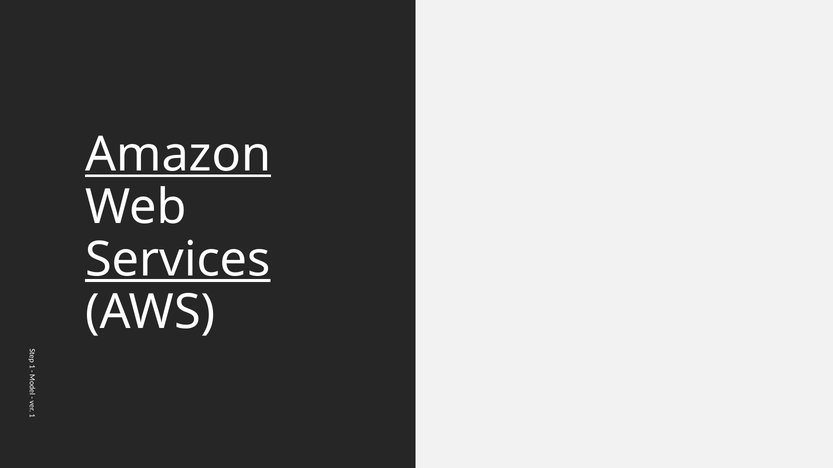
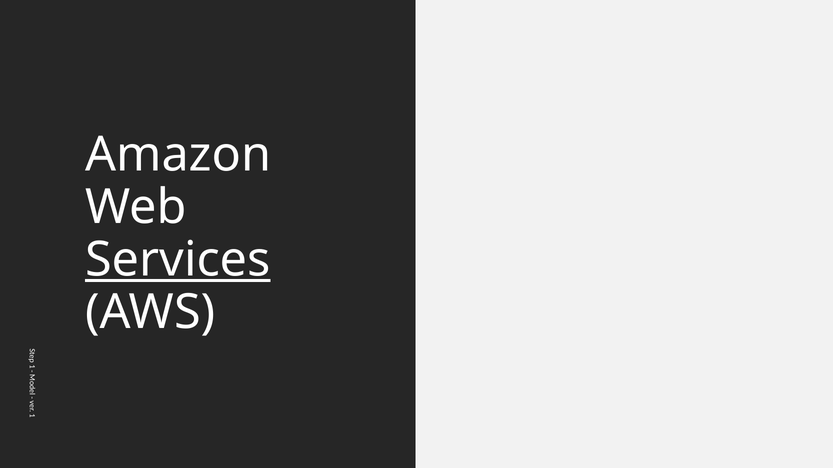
Amazon underline: present -> none (178, 155)
